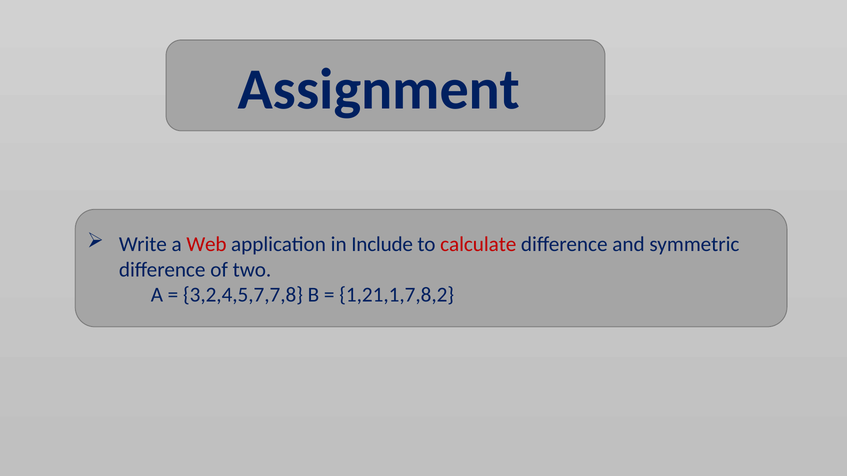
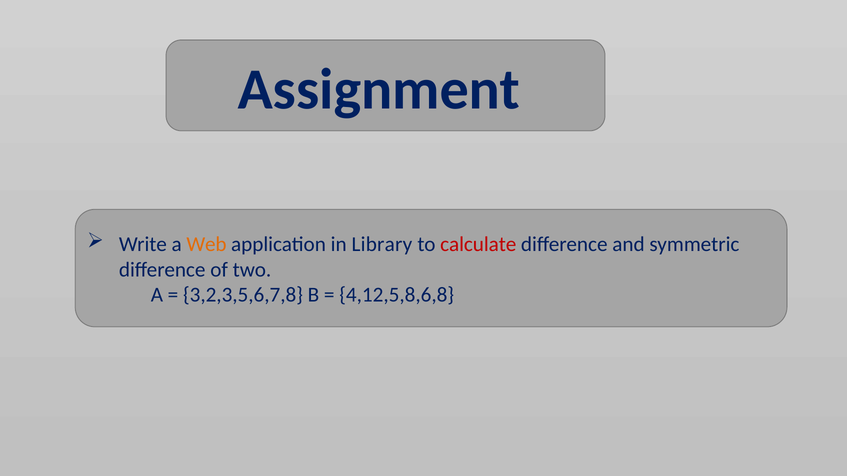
Web colour: red -> orange (207, 244)
Include: Include -> Library (382, 244)
3,2,4,5,7,7,8: 3,2,4,5,7,7,8 -> 3,2,3,5,6,7,8 (243, 295)
1,21,1,7,8,2: 1,21,1,7,8,2 -> 4,12,5,8,6,8 (397, 295)
